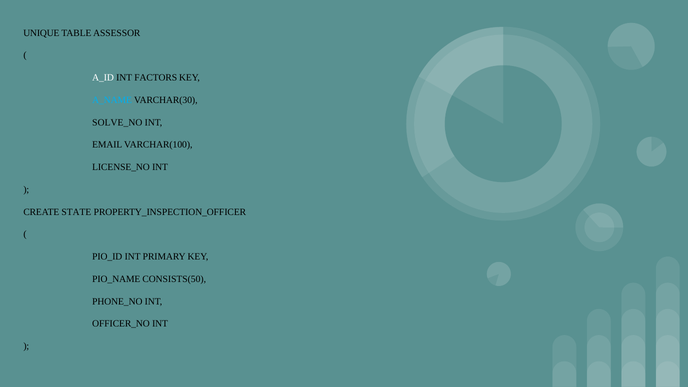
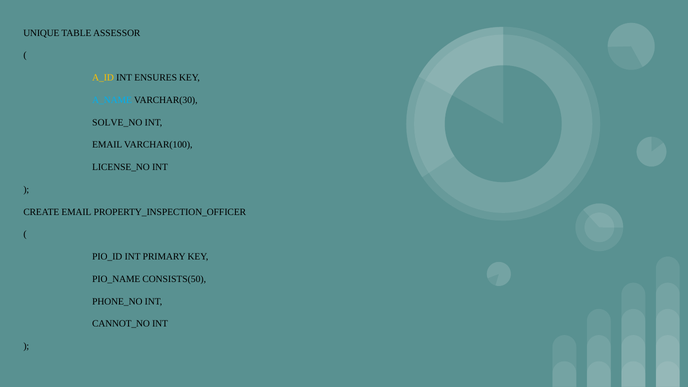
A_ID colour: white -> yellow (103, 78)
FACTORS: FACTORS -> ENSURES (156, 78)
CREATE STATE: STATE -> EMAIL (76, 212)
OFFICER_NO: OFFICER_NO -> CANNOT_NO (121, 324)
